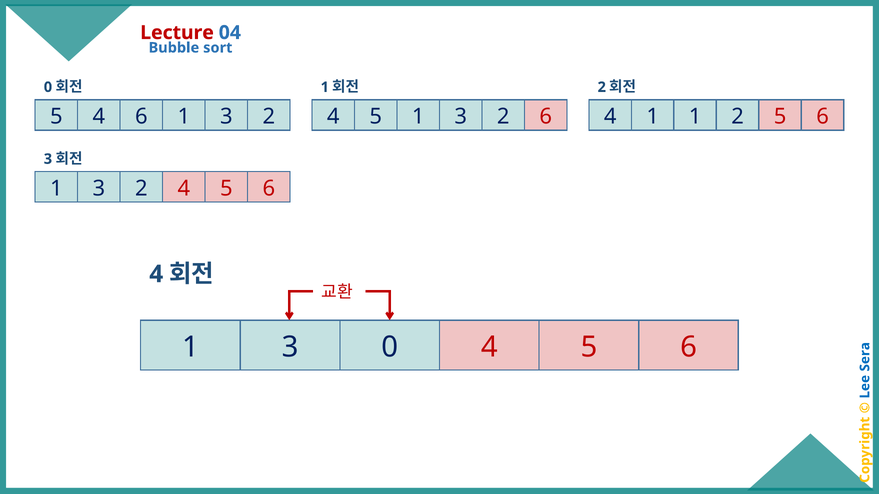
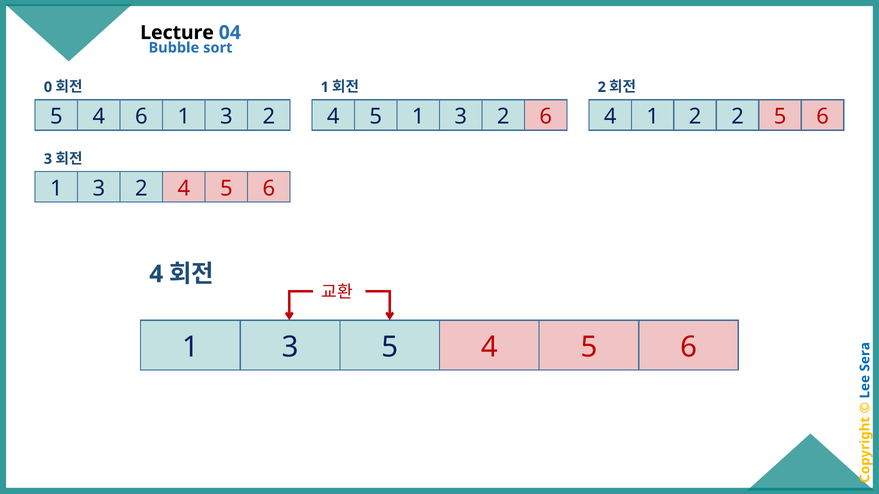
Lecture colour: red -> black (177, 33)
1 1: 1 -> 2 (695, 117)
3 0: 0 -> 5 (390, 347)
